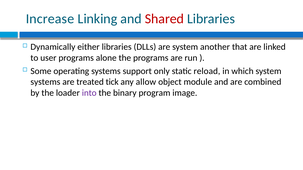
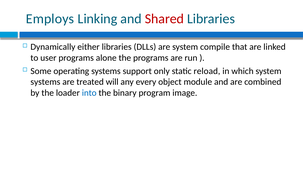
Increase: Increase -> Employs (50, 19)
another: another -> compile (215, 47)
tick: tick -> will (112, 82)
allow: allow -> every (146, 82)
into colour: purple -> blue (89, 93)
